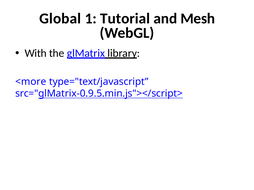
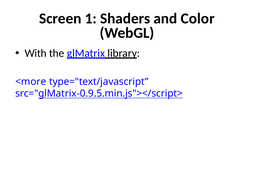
Global: Global -> Screen (60, 18)
Tutorial: Tutorial -> Shaders (125, 18)
Mesh: Mesh -> Color (198, 18)
